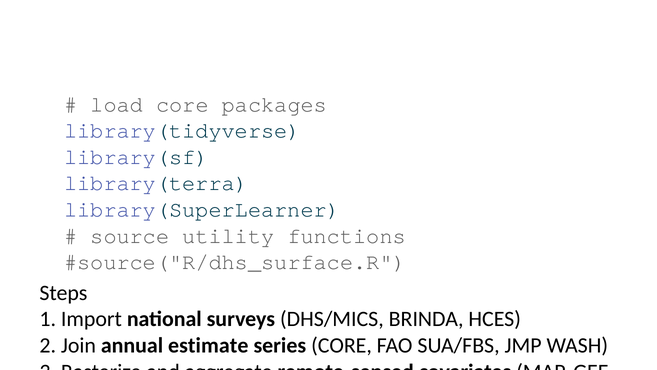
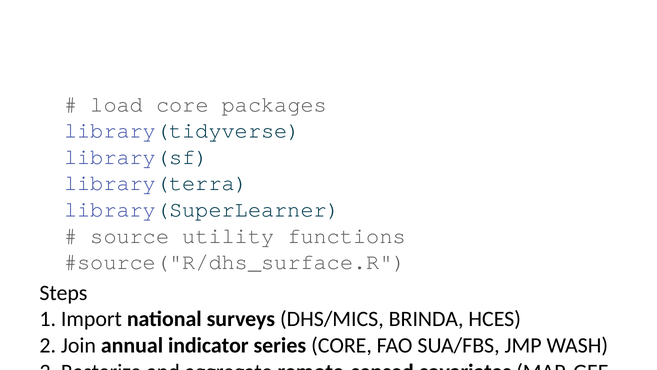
estimate: estimate -> indicator (208, 345)
